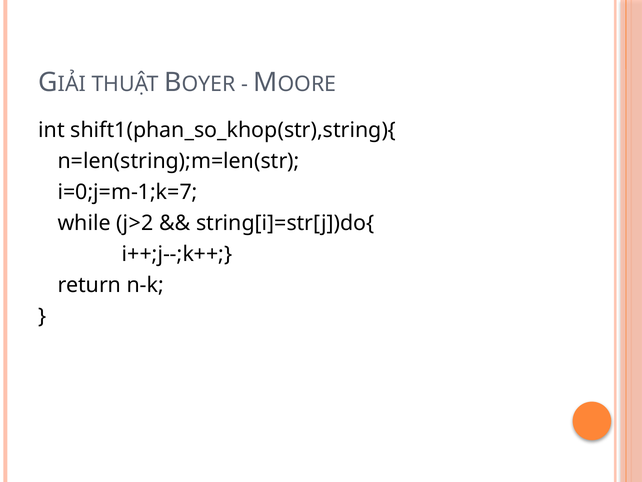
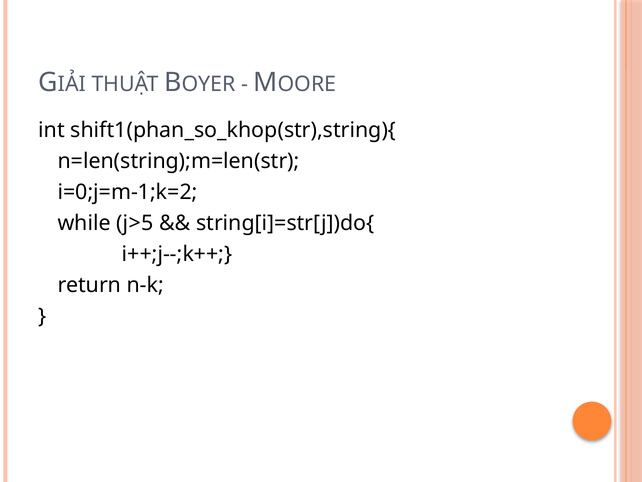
i=0;j=m-1;k=7: i=0;j=m-1;k=7 -> i=0;j=m-1;k=2 (128, 192)
j>2: j>2 -> j>5 (135, 223)
